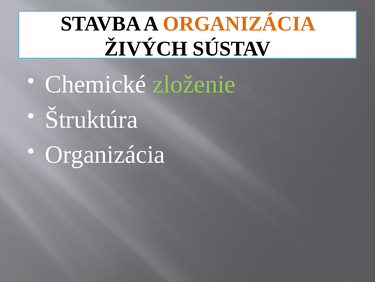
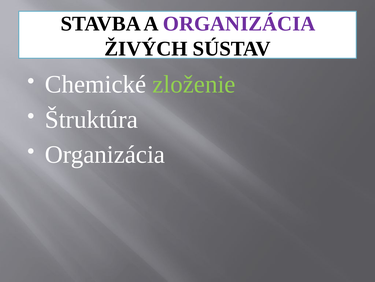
ORGANIZÁCIA colour: orange -> purple (239, 24)
